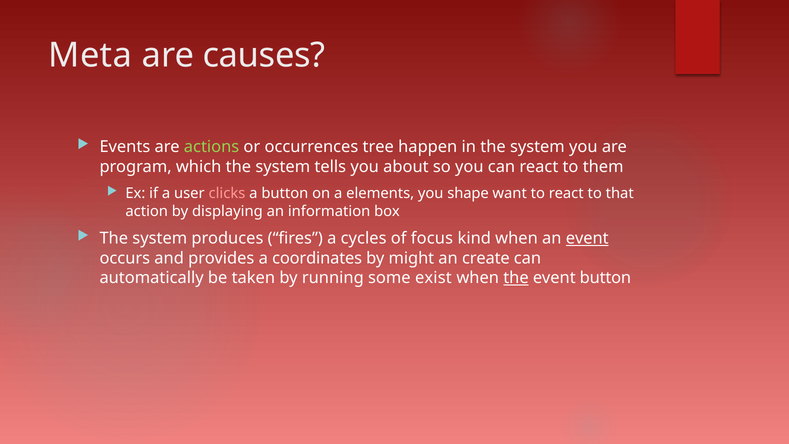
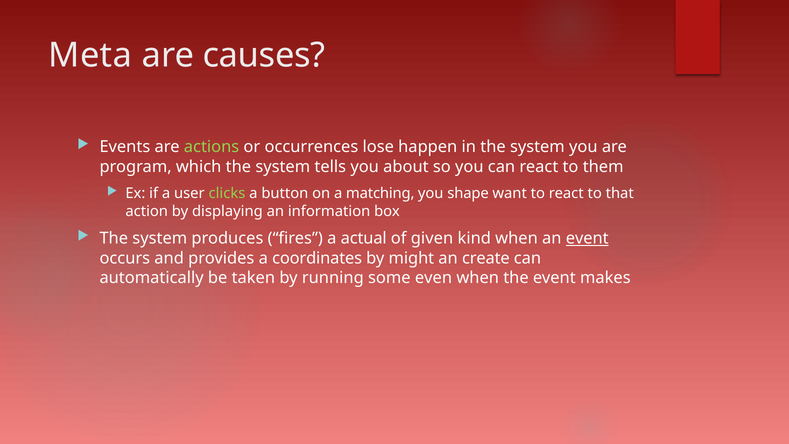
tree: tree -> lose (378, 147)
clicks colour: pink -> light green (227, 193)
elements: elements -> matching (380, 193)
cycles: cycles -> actual (364, 238)
focus: focus -> given (432, 238)
exist: exist -> even (433, 278)
the underline: present -> none (516, 278)
event button: button -> makes (605, 278)
